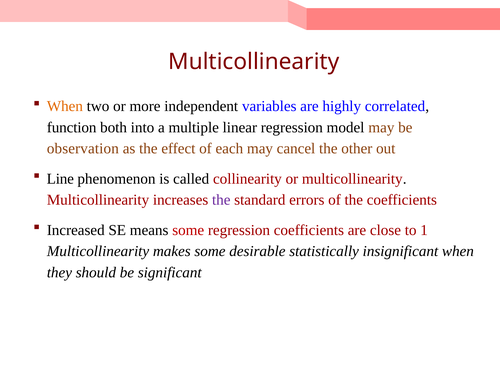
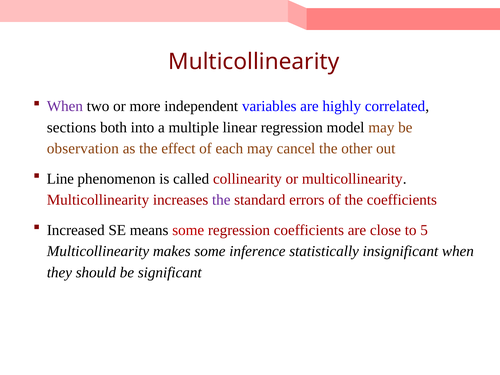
When colour: orange -> purple (65, 106)
function: function -> sections (72, 127)
1: 1 -> 5 (424, 230)
desirable: desirable -> inference (257, 251)
